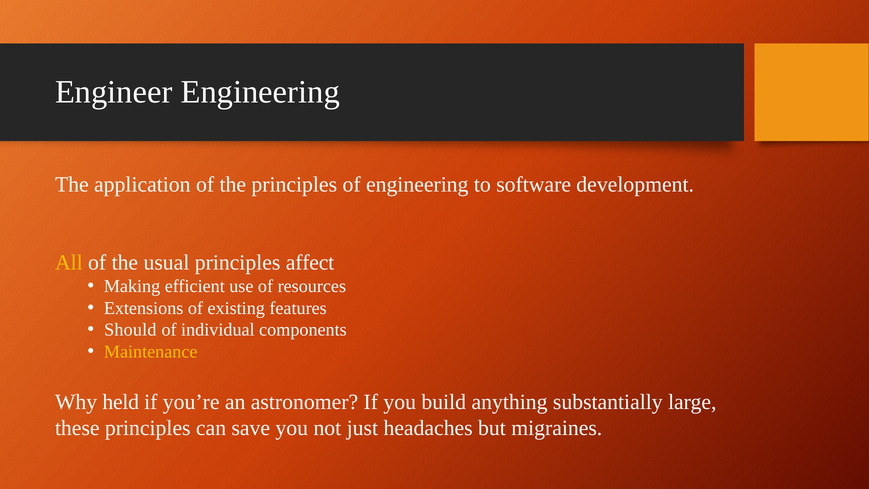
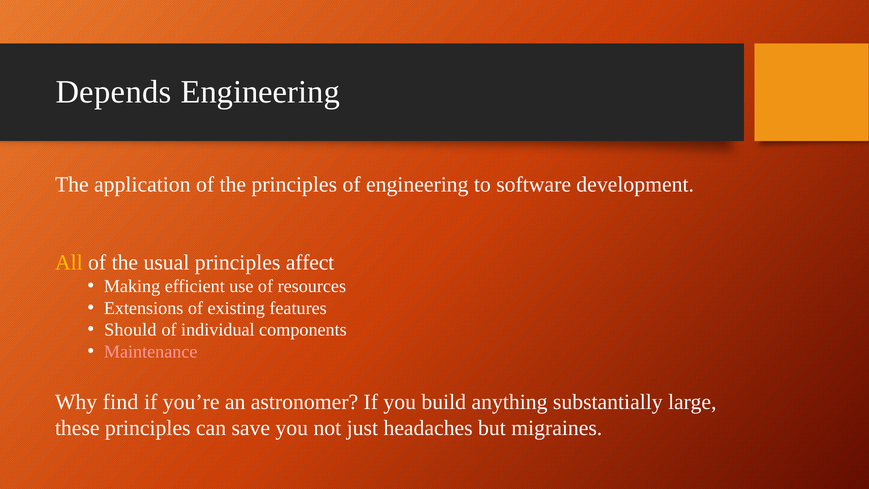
Engineer: Engineer -> Depends (114, 92)
Maintenance colour: yellow -> pink (151, 352)
held: held -> find (121, 402)
